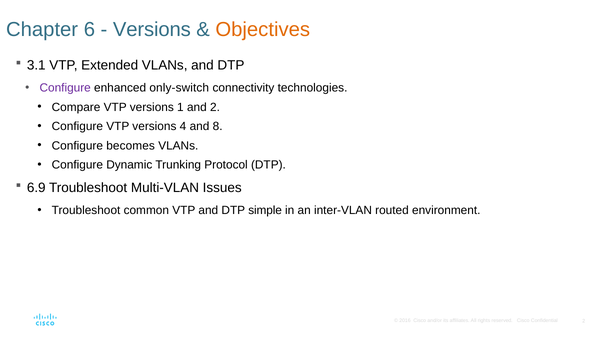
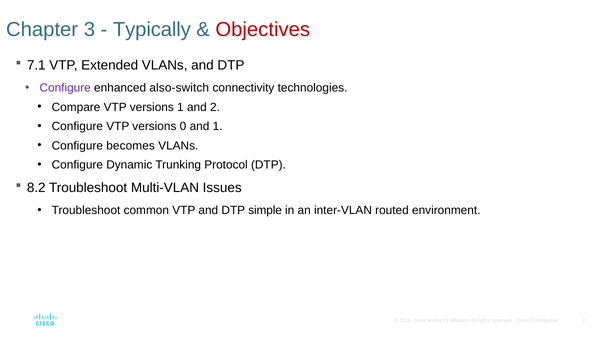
6: 6 -> 3 (89, 29)
Versions: Versions -> Typically (152, 29)
Objectives colour: orange -> red (263, 29)
3.1: 3.1 -> 7.1 (36, 65)
only-switch: only-switch -> also-switch (179, 88)
4: 4 -> 0 (183, 126)
and 8: 8 -> 1 (218, 126)
6.9: 6.9 -> 8.2 (36, 188)
